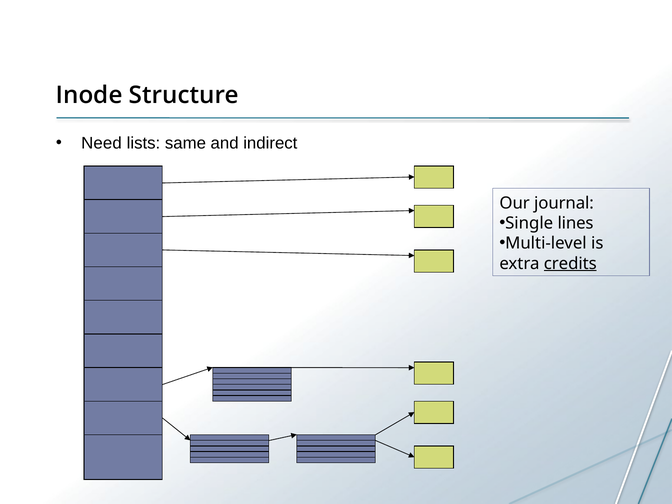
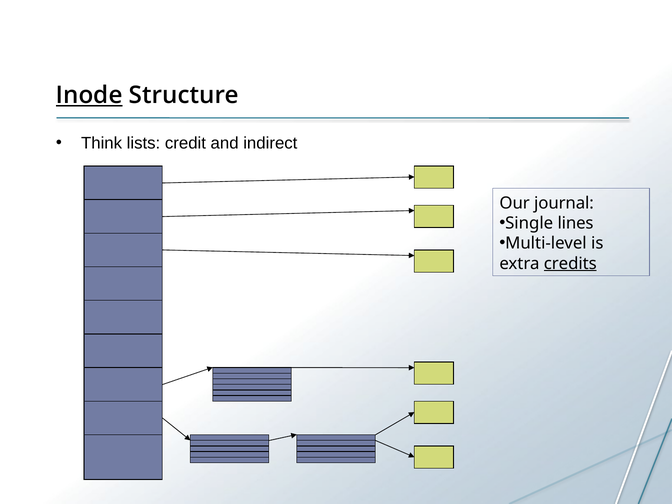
Inode underline: none -> present (89, 95)
Need: Need -> Think (102, 143)
same: same -> credit (185, 143)
